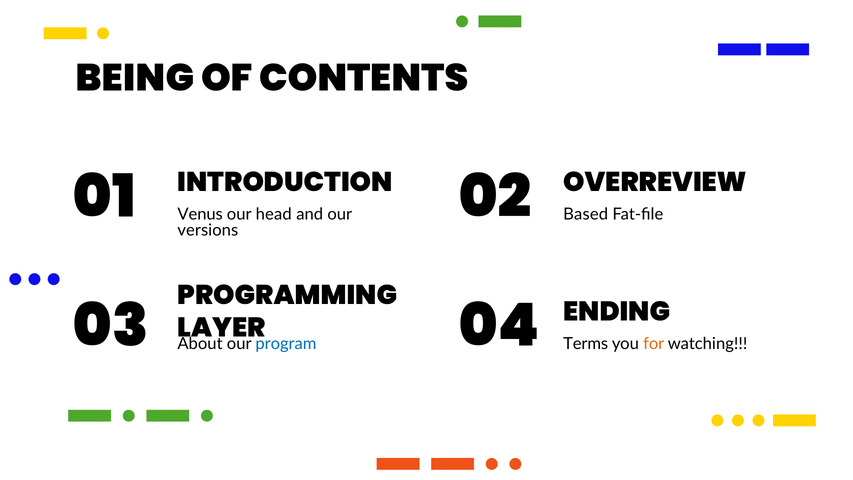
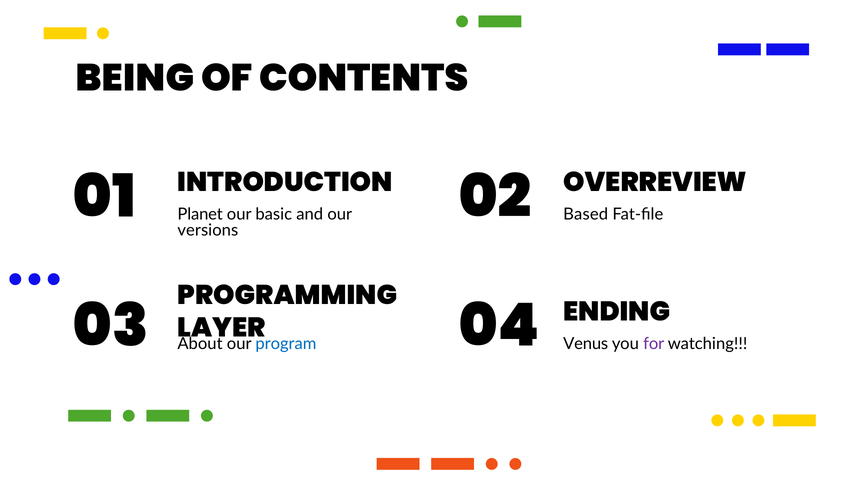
Venus: Venus -> Planet (200, 214)
head: head -> basic (274, 214)
Terms: Terms -> Venus (586, 343)
for colour: orange -> purple (654, 343)
